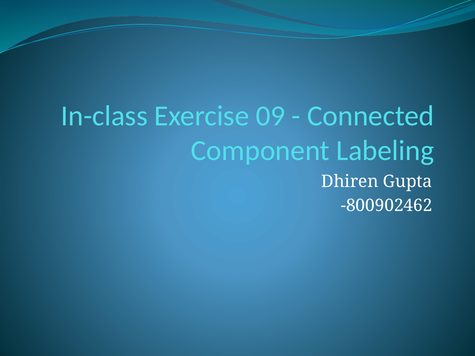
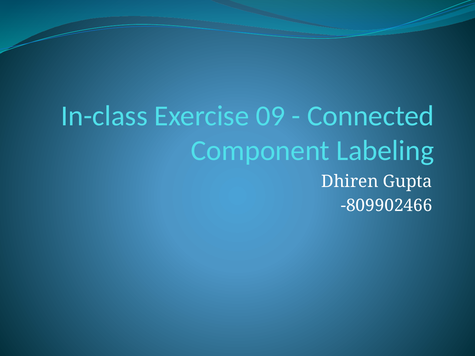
-800902462: -800902462 -> -809902466 (387, 206)
